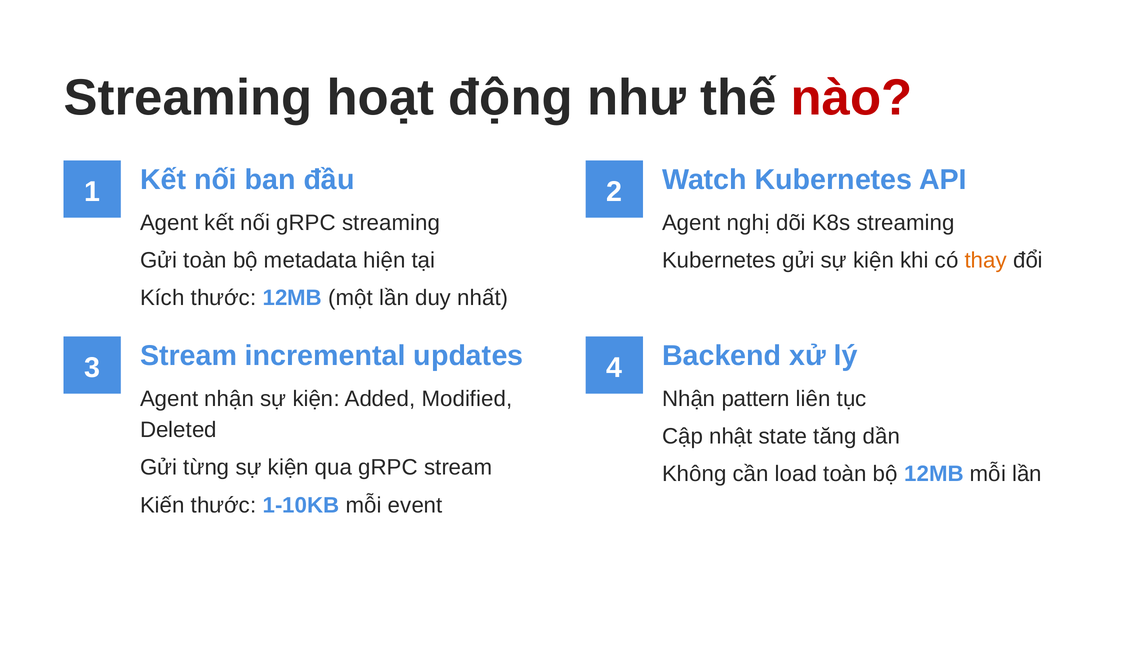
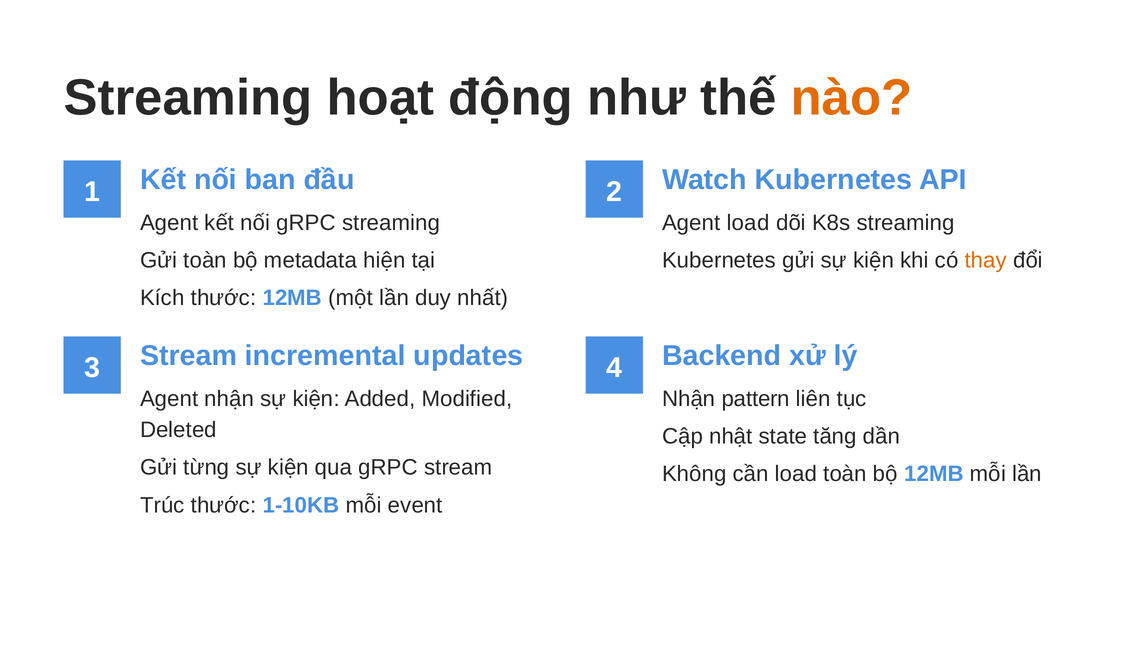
nào colour: red -> orange (852, 98)
Agent nghị: nghị -> load (748, 223)
Kiến: Kiến -> Trúc (162, 505)
